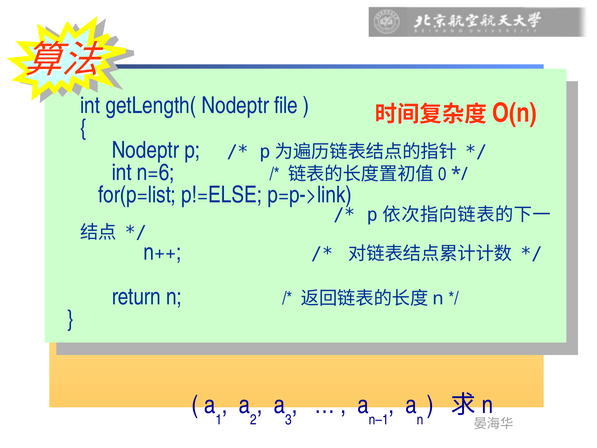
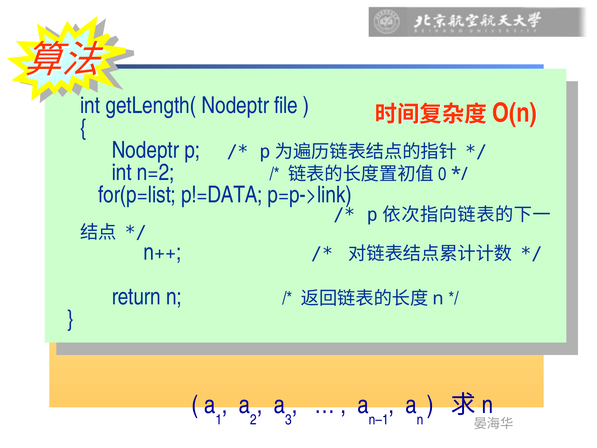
n=6: n=6 -> n=2 (156, 172)
p!=ELSE: p!=ELSE -> p!=DATA (222, 195)
